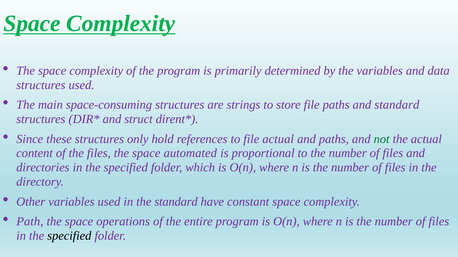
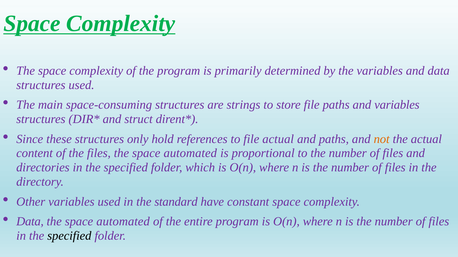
and standard: standard -> variables (397, 105)
not colour: green -> orange (382, 139)
Path: Path -> Data (30, 222)
operations: operations -> automated (123, 222)
